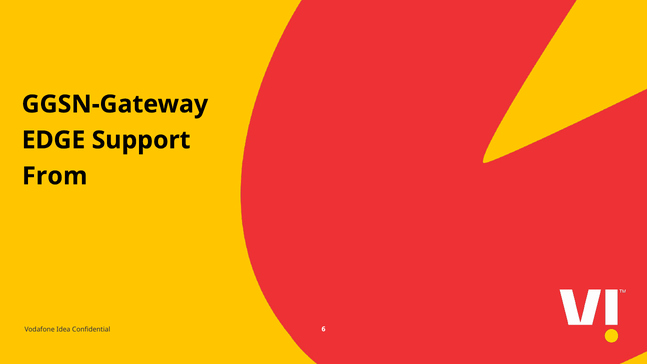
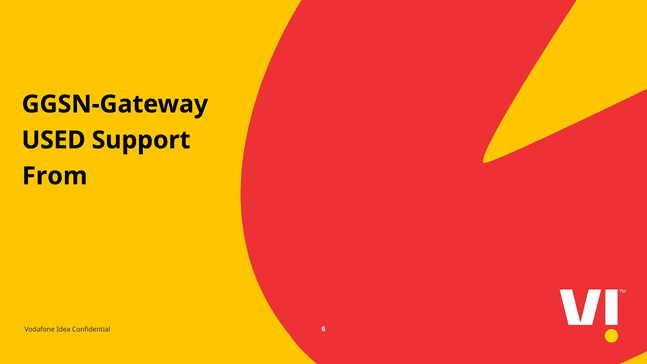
EDGE: EDGE -> USED (54, 140)
